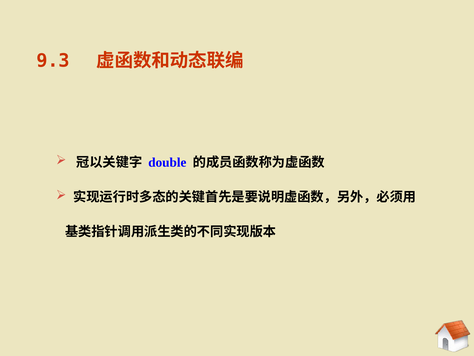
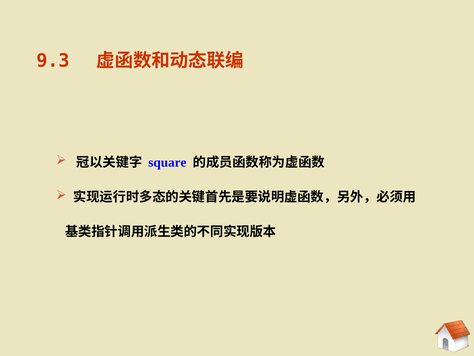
double: double -> square (167, 162)
